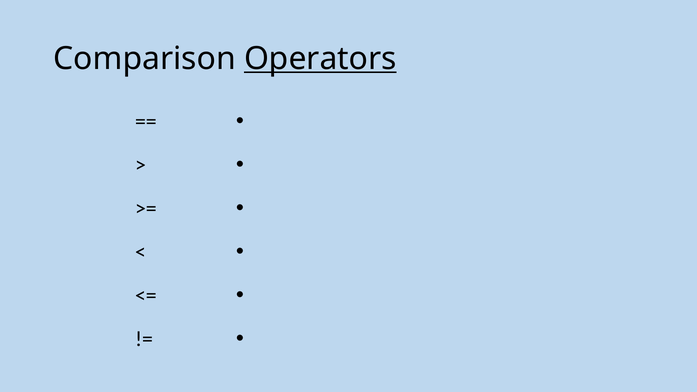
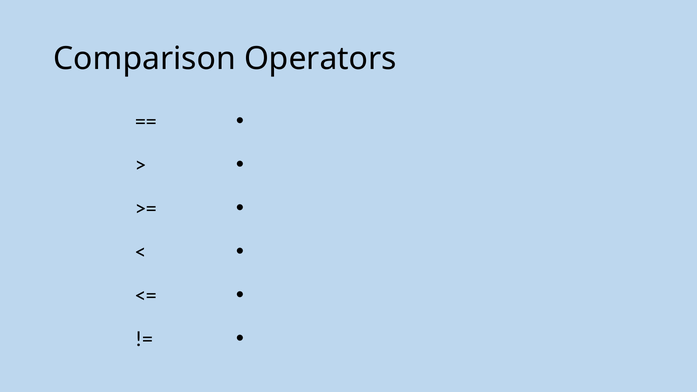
Operators underline: present -> none (320, 59)
